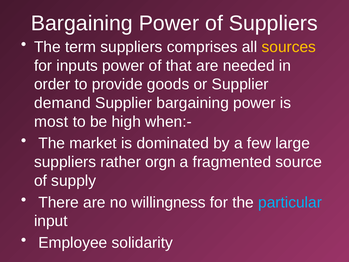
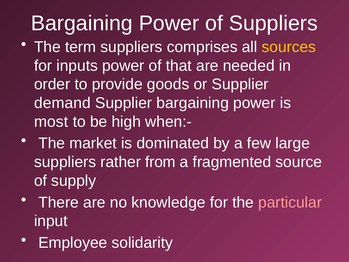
orgn: orgn -> from (160, 162)
willingness: willingness -> knowledge (168, 202)
particular colour: light blue -> pink (290, 202)
